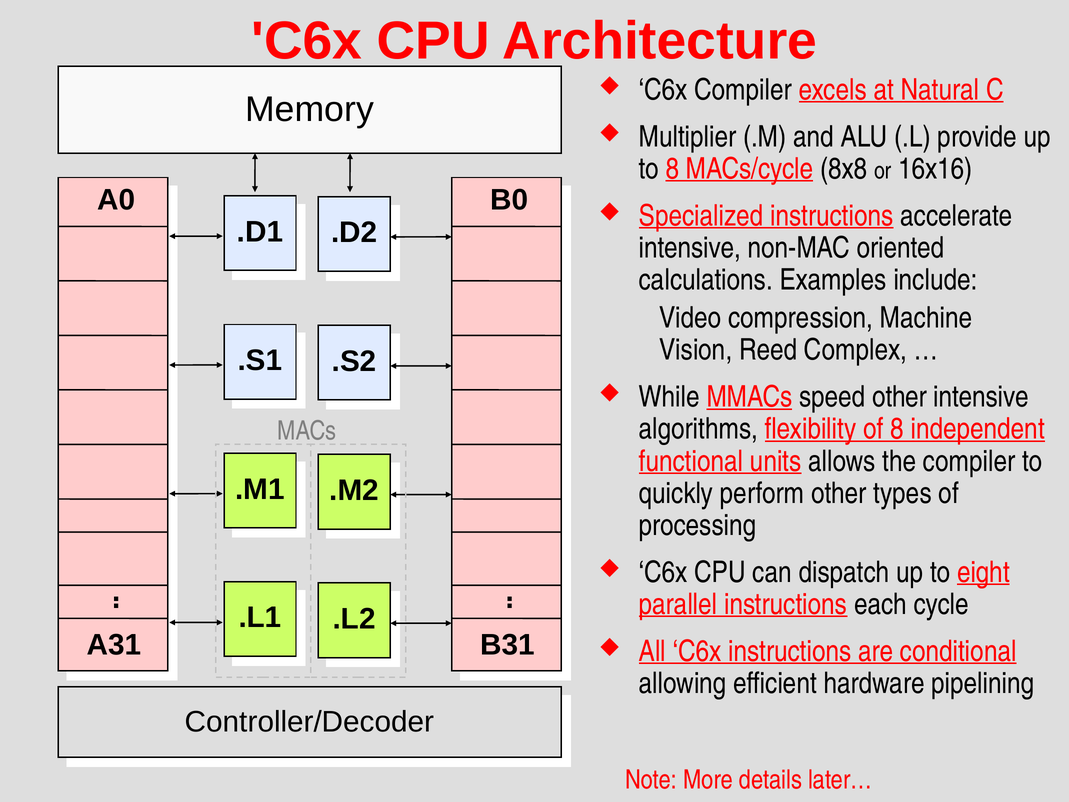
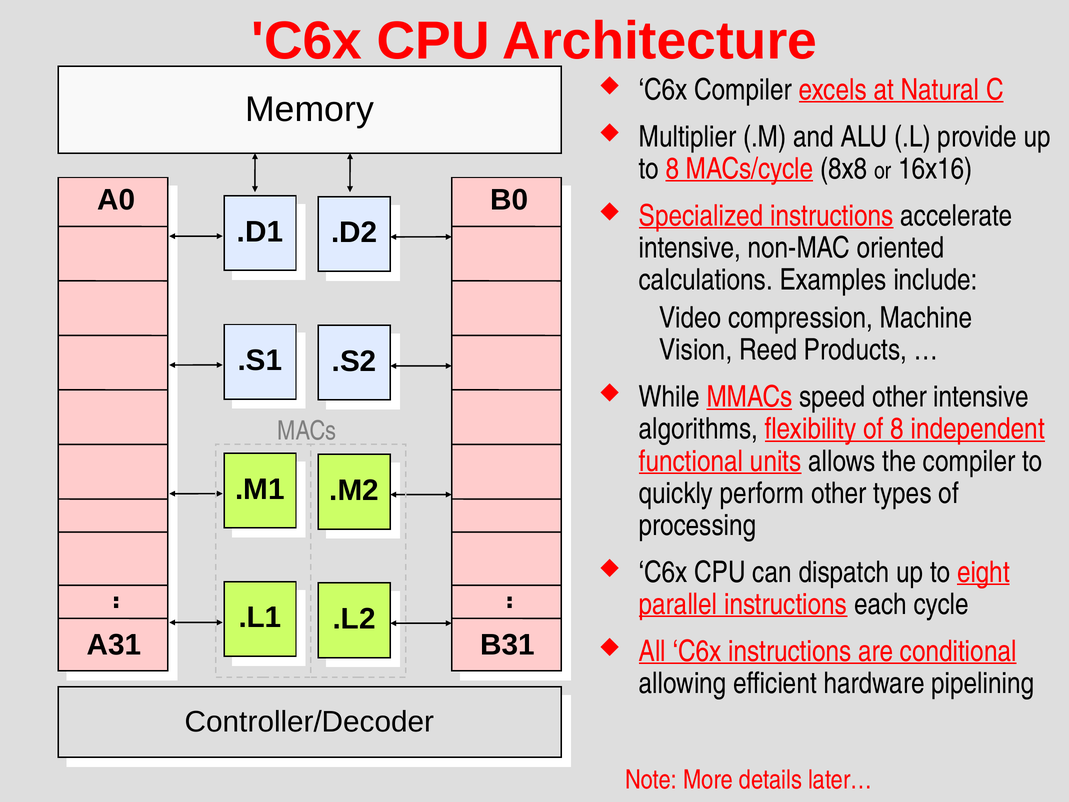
Complex: Complex -> Products (856, 350)
